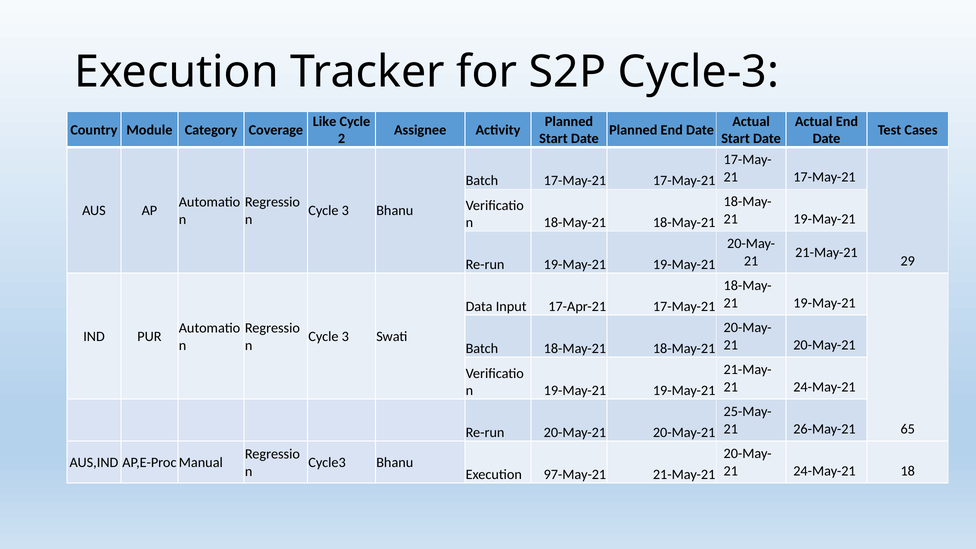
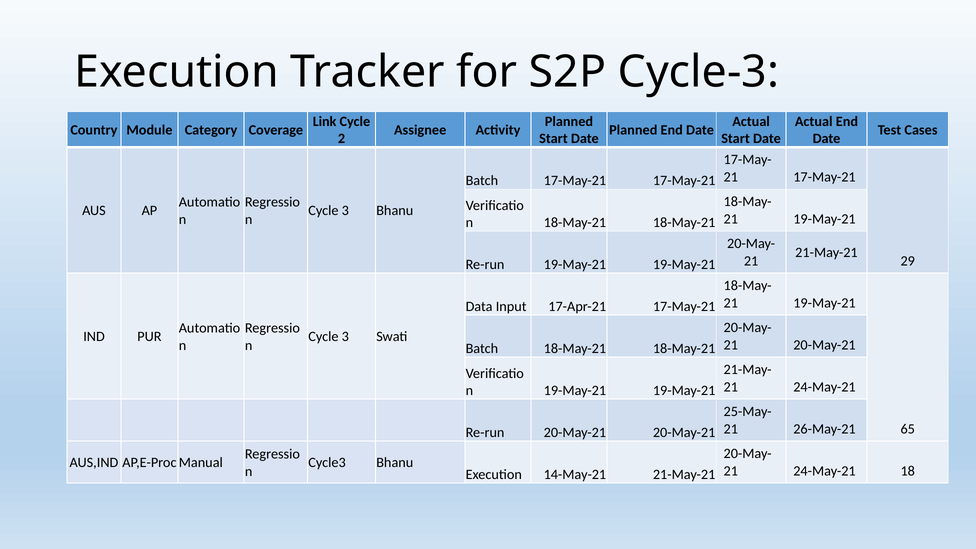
Like: Like -> Link (325, 121)
97-May-21: 97-May-21 -> 14-May-21 (575, 475)
